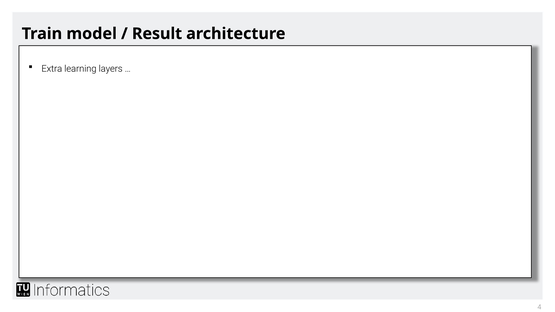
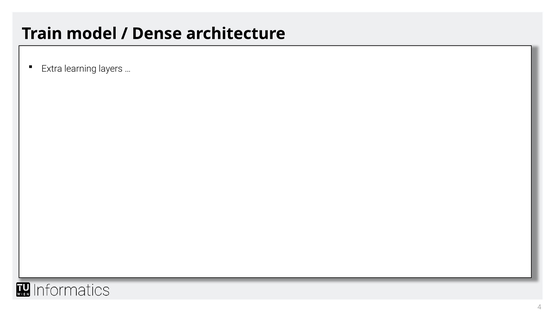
Result: Result -> Dense (157, 34)
